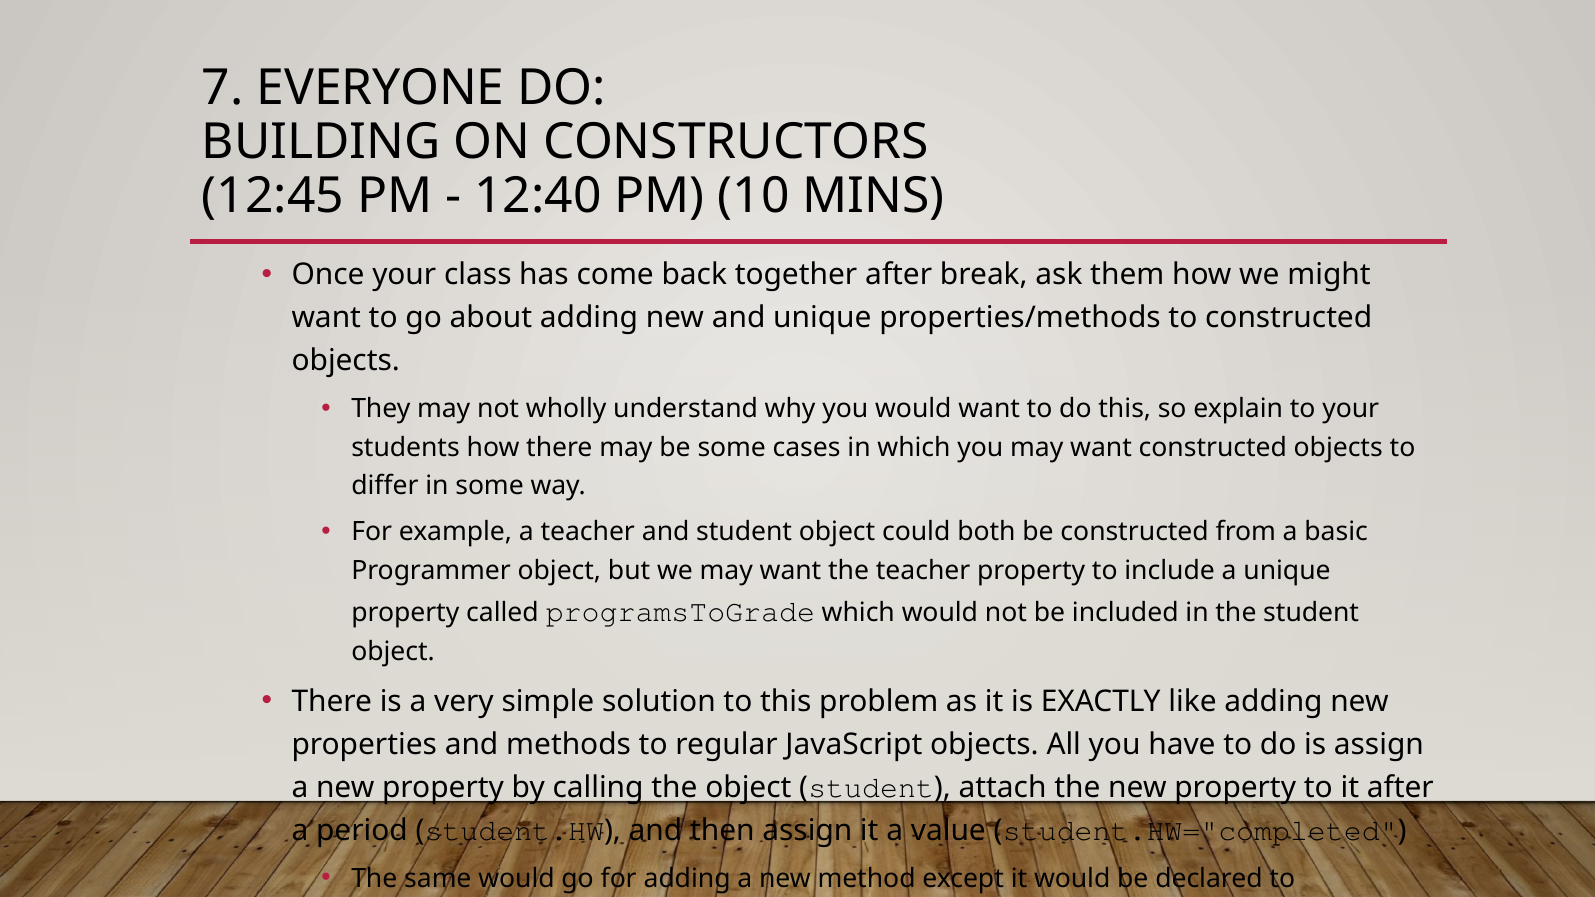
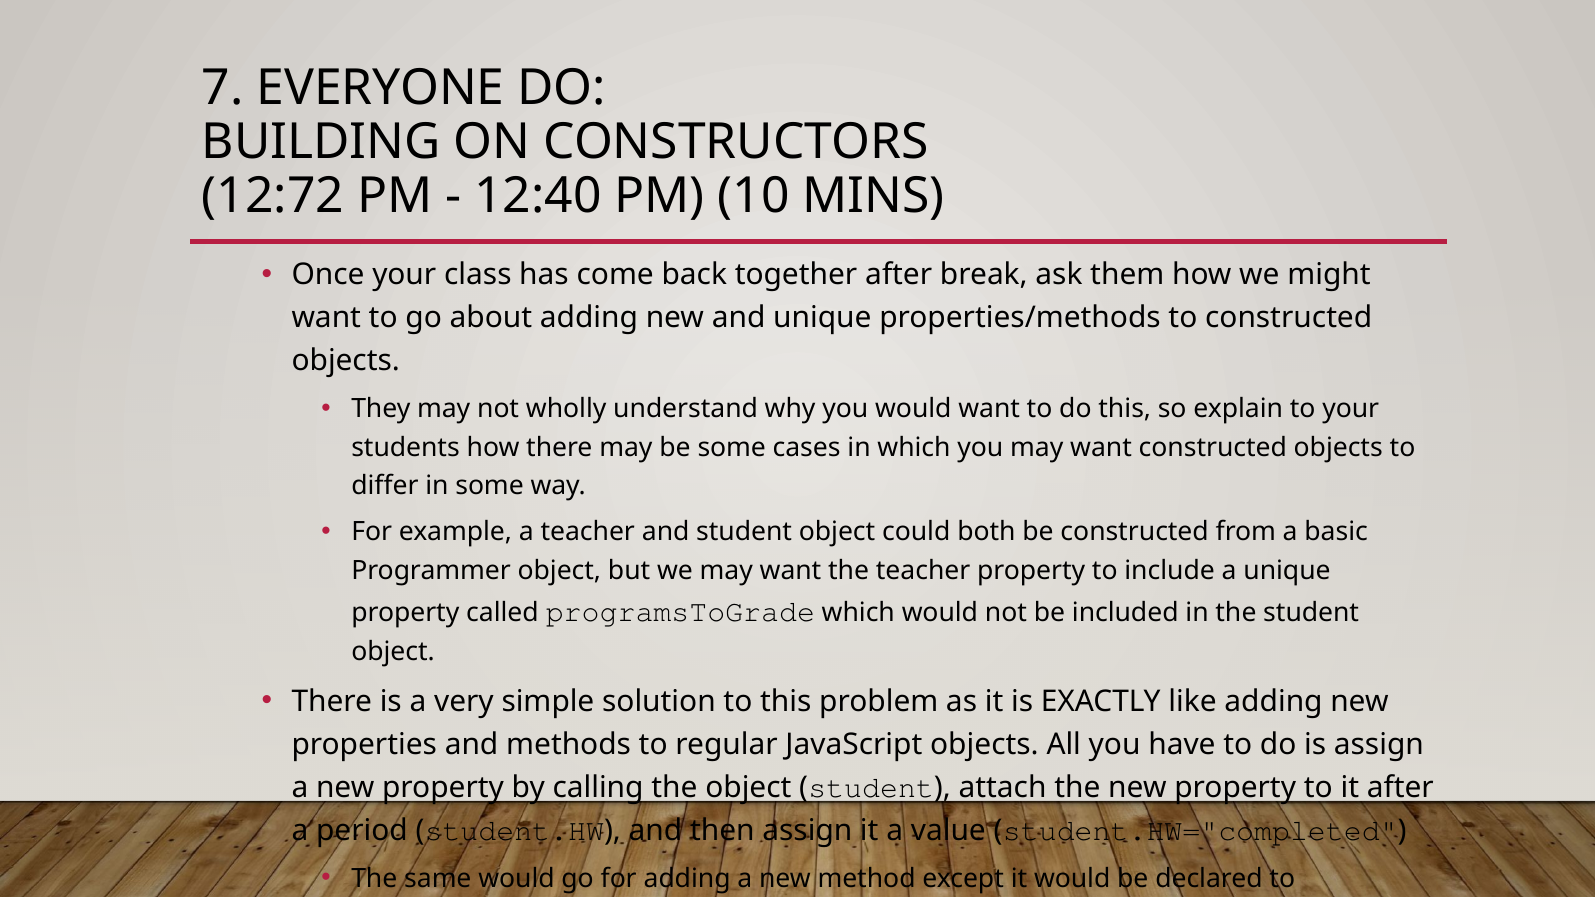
12:45: 12:45 -> 12:72 (273, 196)
